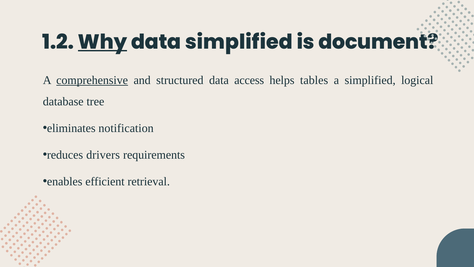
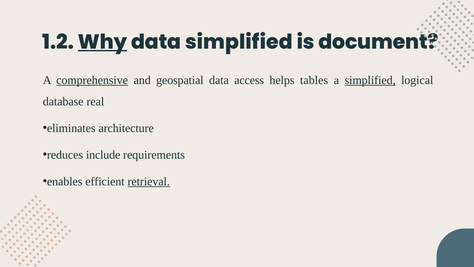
structured: structured -> geospatial (180, 80)
simplified underline: none -> present (370, 80)
tree: tree -> real (95, 101)
notification: notification -> architecture (126, 128)
drivers: drivers -> include (103, 155)
retrieval underline: none -> present (149, 181)
